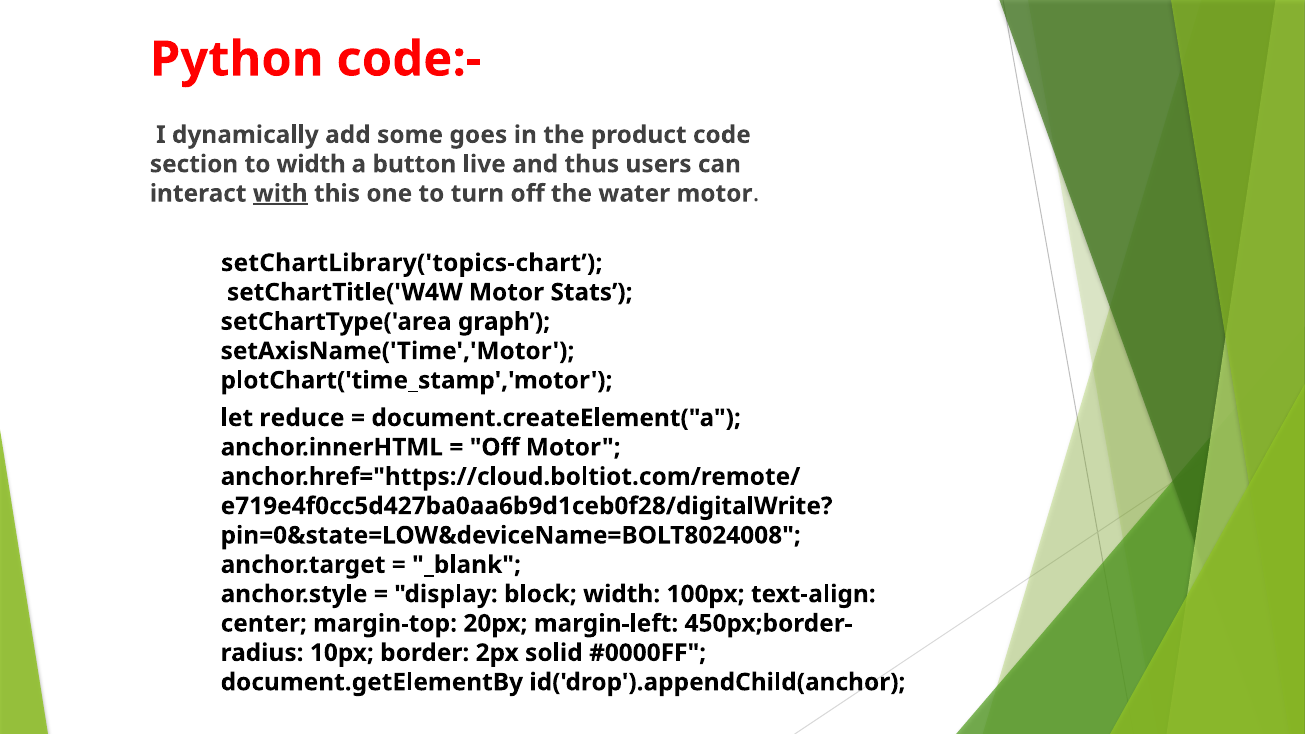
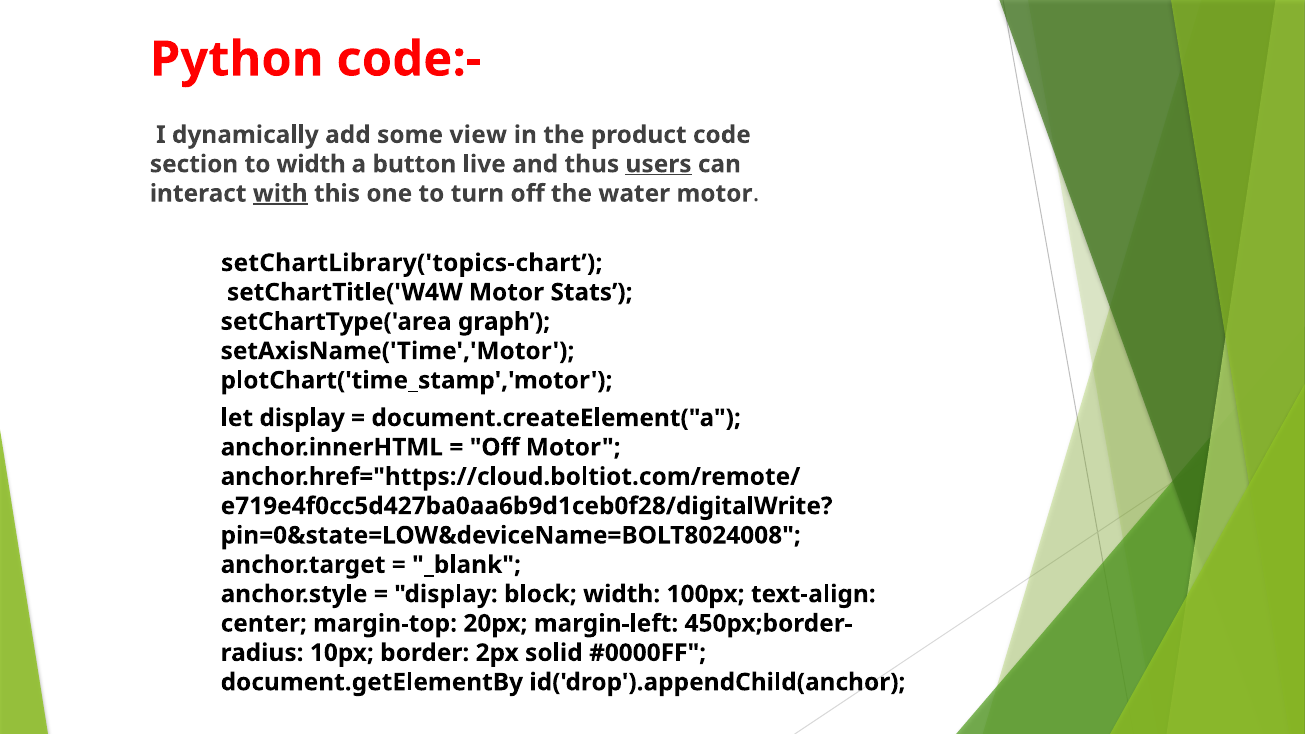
goes: goes -> view (478, 135)
users underline: none -> present (659, 164)
let reduce: reduce -> display (302, 418)
